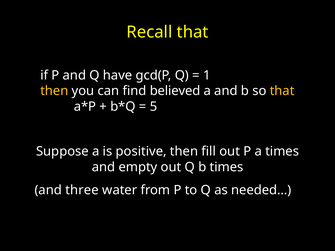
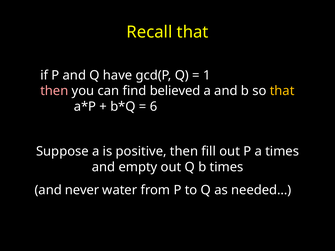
then colour: yellow -> pink (54, 91)
5: 5 -> 6 (153, 107)
three: three -> never (82, 190)
